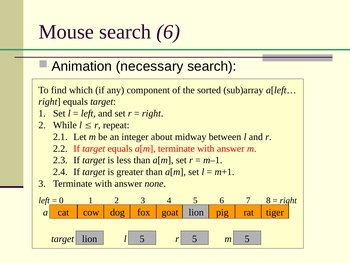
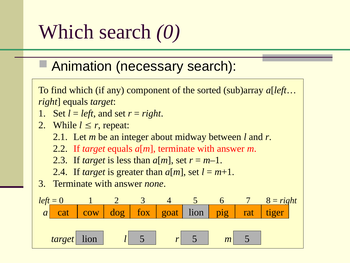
Mouse: Mouse -> Which (66, 32)
search 6: 6 -> 0 (168, 32)
